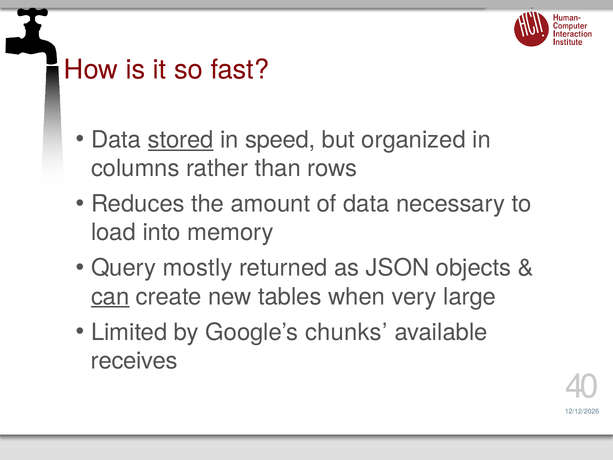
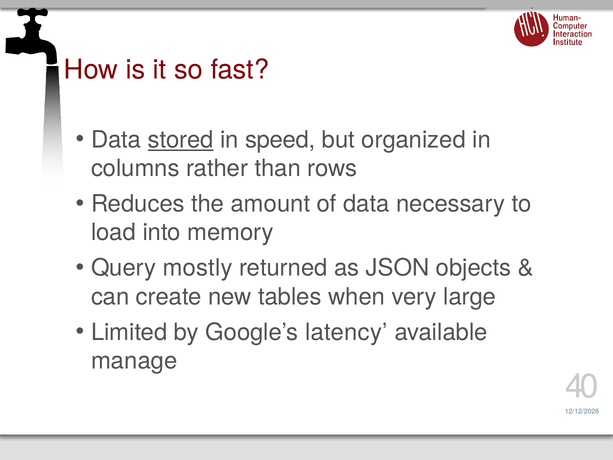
can underline: present -> none (110, 297)
chunks: chunks -> latency (346, 332)
receives: receives -> manage (134, 361)
